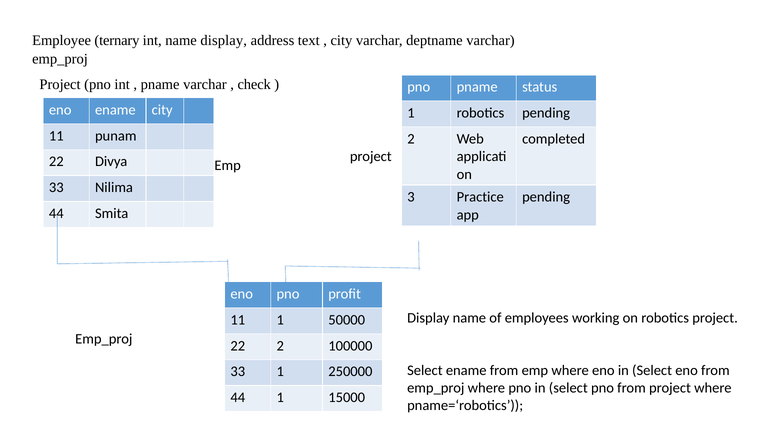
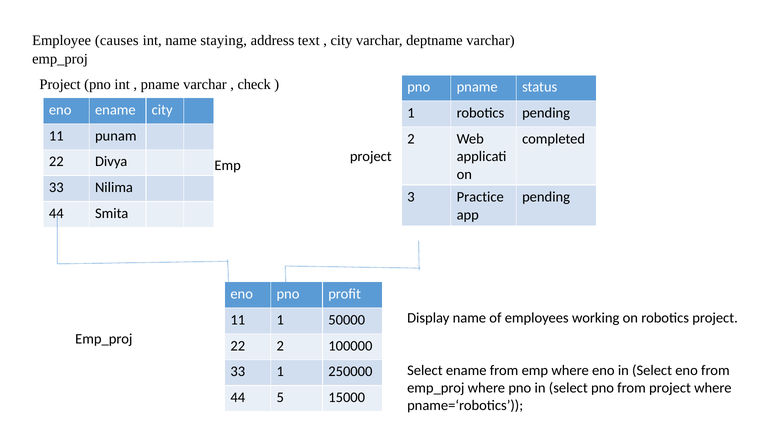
ternary: ternary -> causes (117, 40)
name display: display -> staying (224, 40)
44 1: 1 -> 5 (280, 397)
